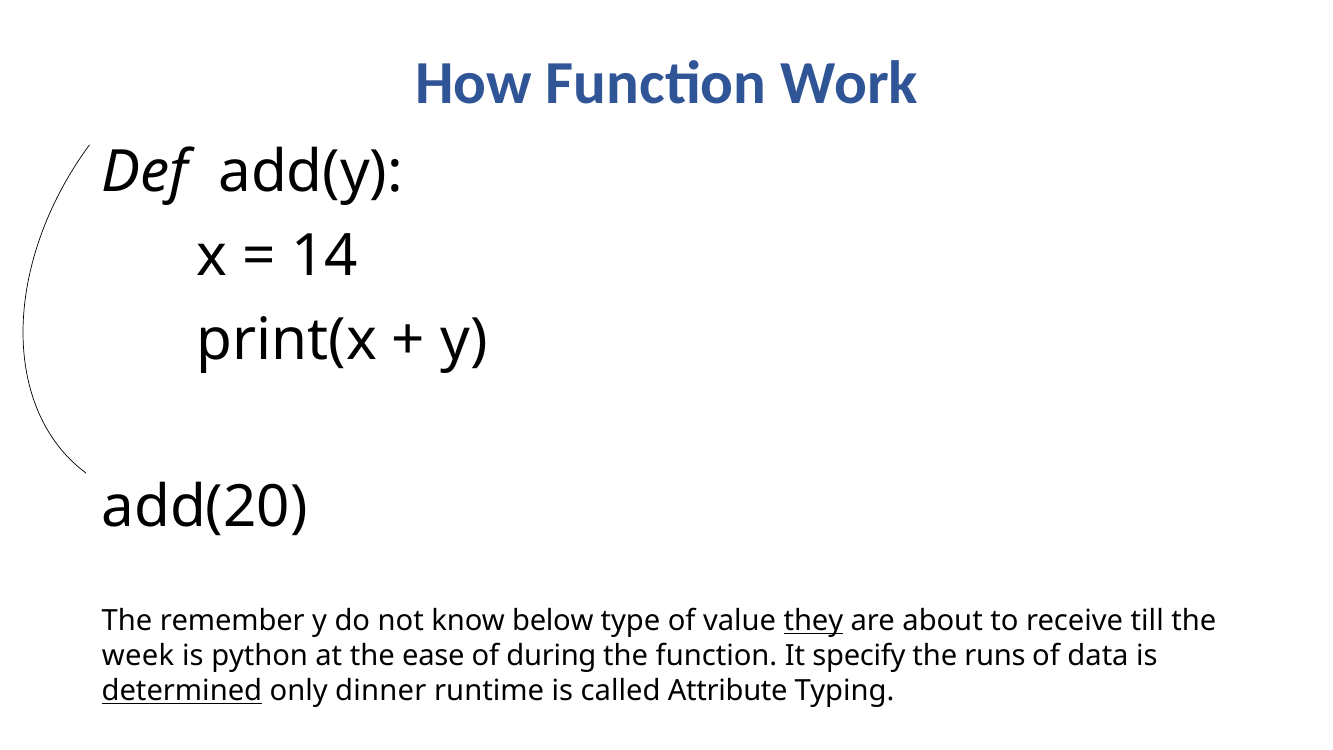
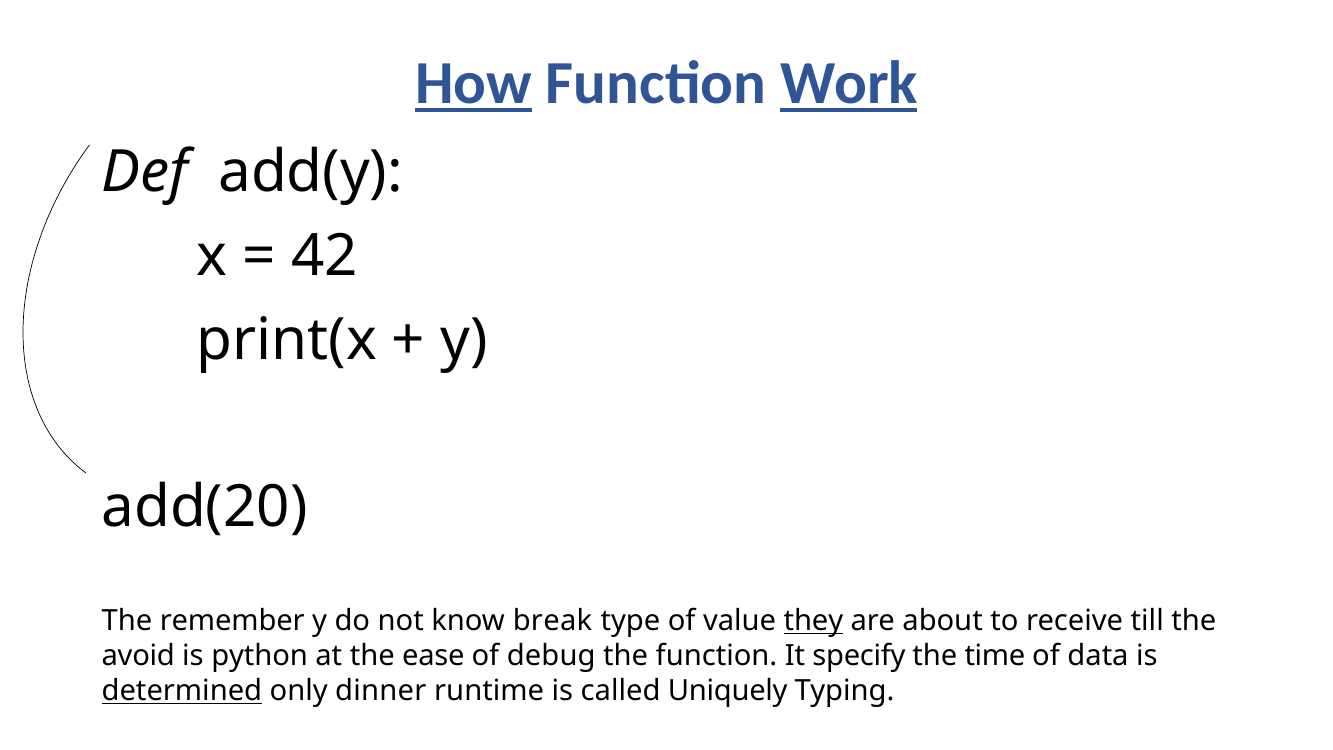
How underline: none -> present (474, 84)
Work underline: none -> present (849, 84)
14: 14 -> 42 (324, 256)
below: below -> break (553, 621)
week: week -> avoid (138, 656)
during: during -> debug (551, 656)
runs: runs -> time (995, 656)
Attribute: Attribute -> Uniquely (728, 691)
